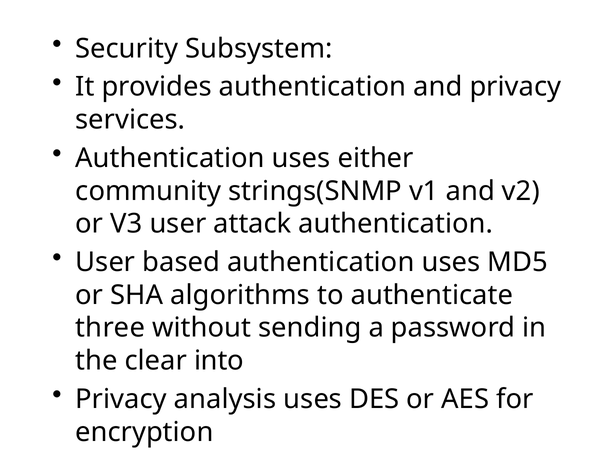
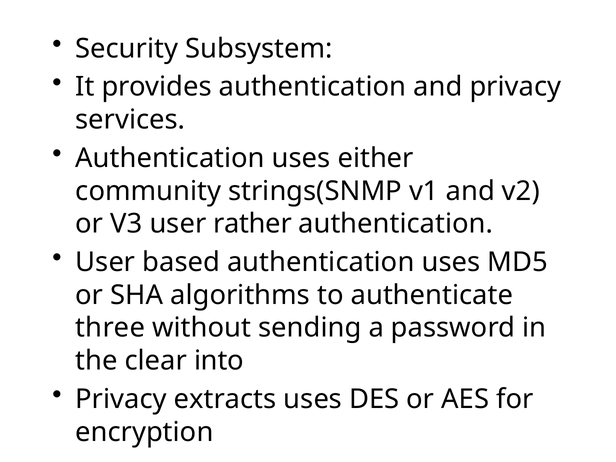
attack: attack -> rather (252, 224)
analysis: analysis -> extracts (225, 399)
